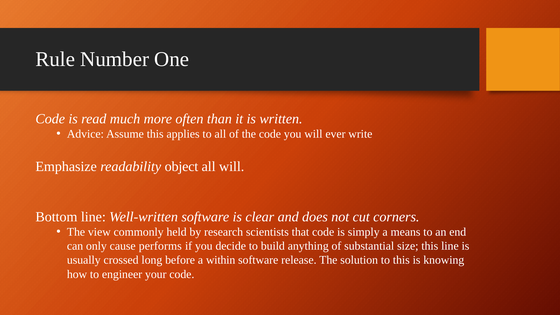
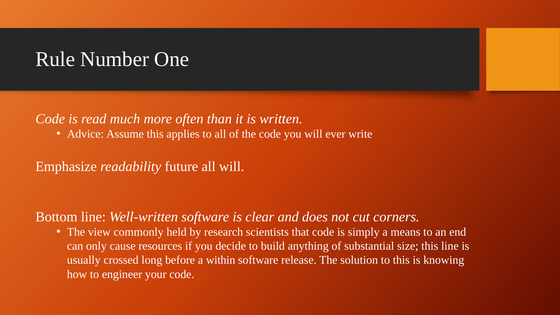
object: object -> future (181, 166)
performs: performs -> resources (160, 246)
